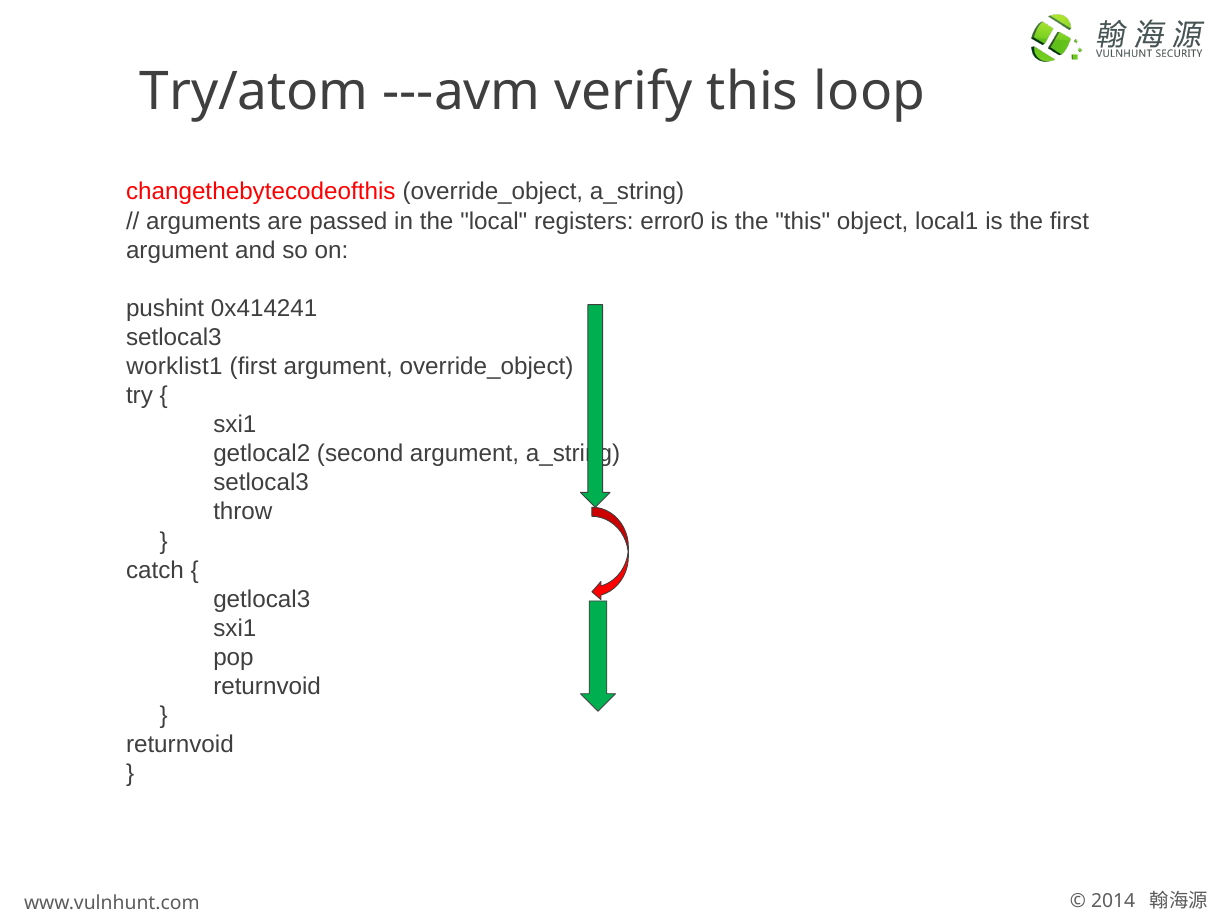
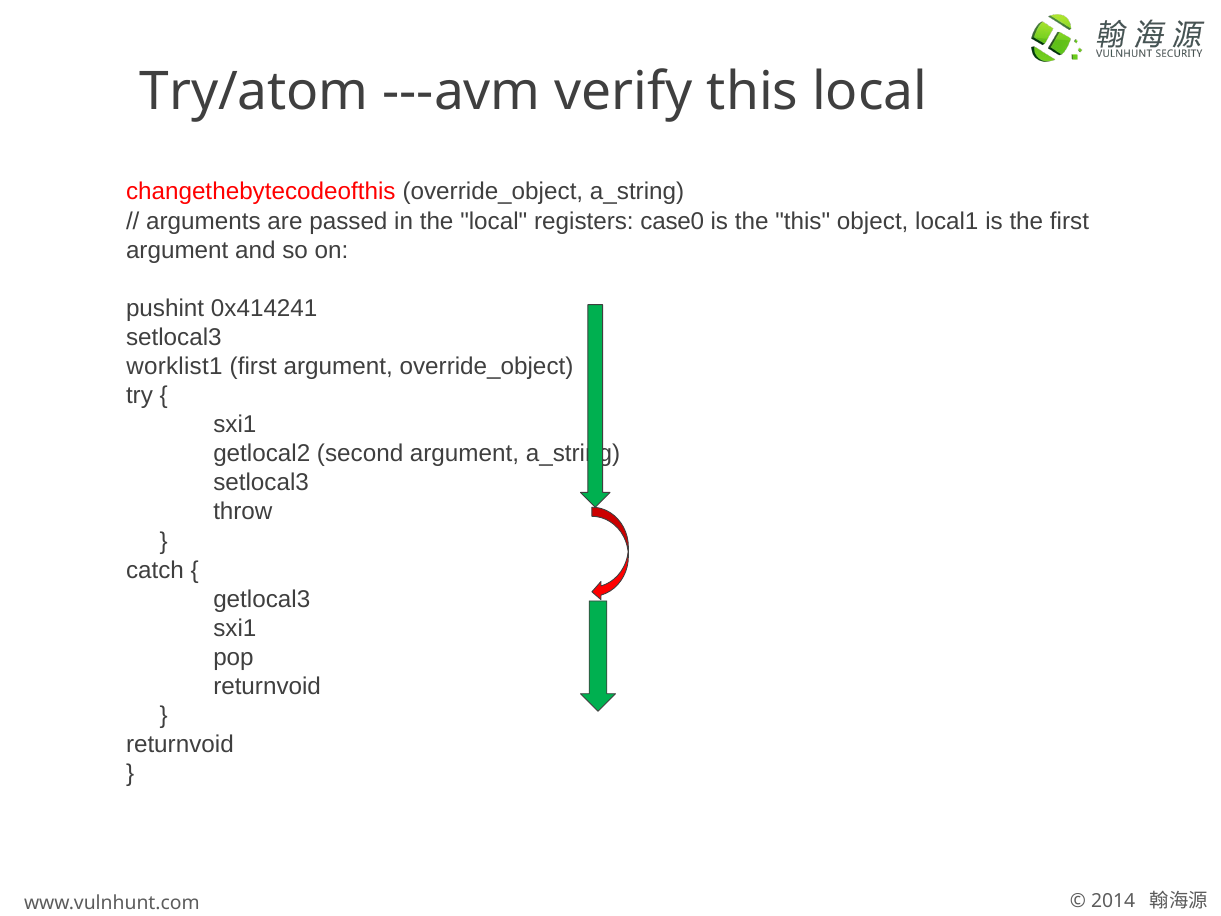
this loop: loop -> local (870, 92)
error0: error0 -> case0 (672, 221)
